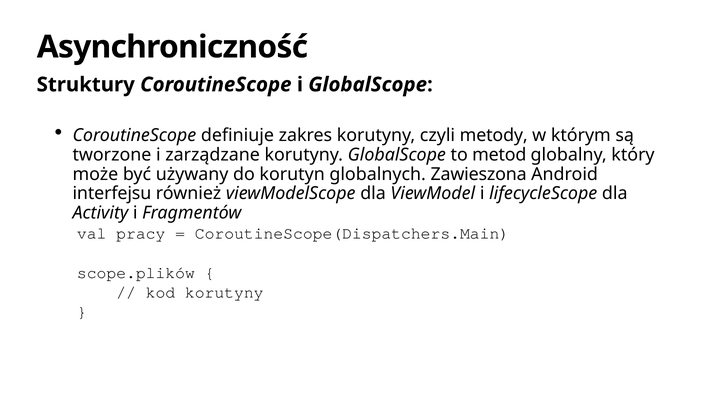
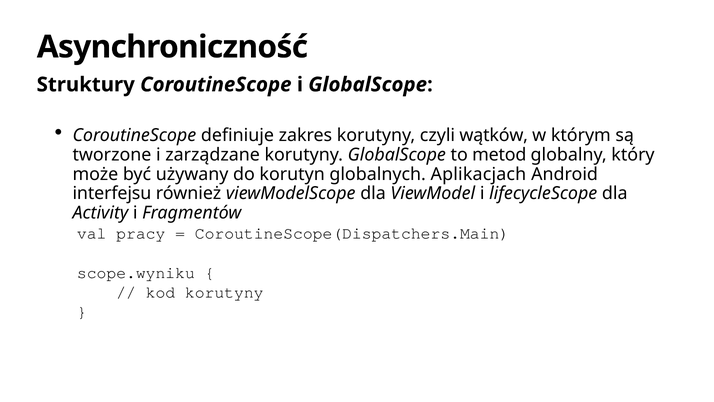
metody: metody -> wątków (494, 135)
Zawieszona: Zawieszona -> Aplikacjach (478, 174)
scope.plików: scope.plików -> scope.wyniku (136, 273)
